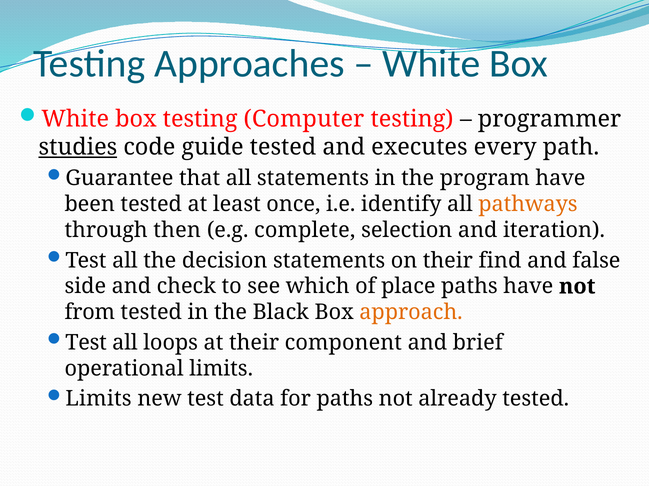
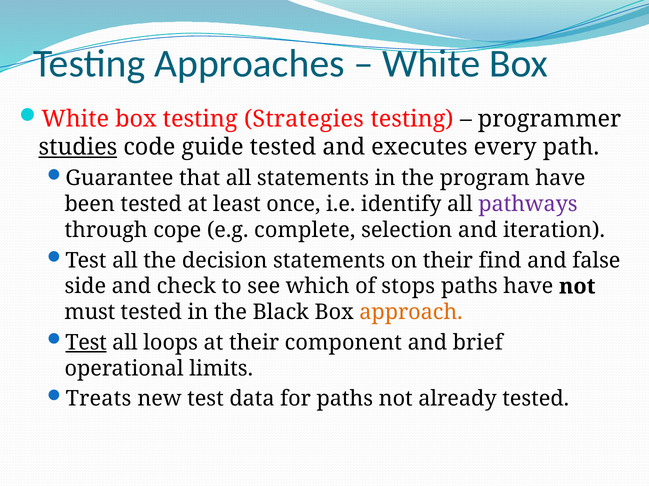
Computer: Computer -> Strategies (304, 119)
pathways colour: orange -> purple (528, 205)
then: then -> cope (177, 231)
place: place -> stops (408, 287)
from: from -> must (90, 313)
Test underline: none -> present (86, 343)
Limits: Limits -> Treats (98, 399)
